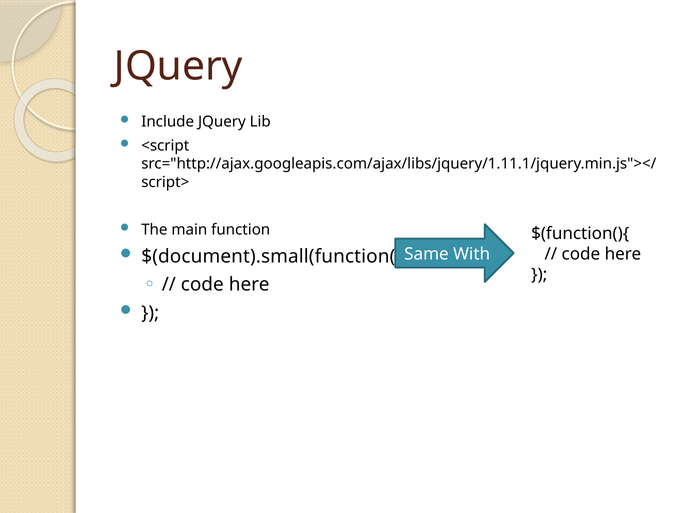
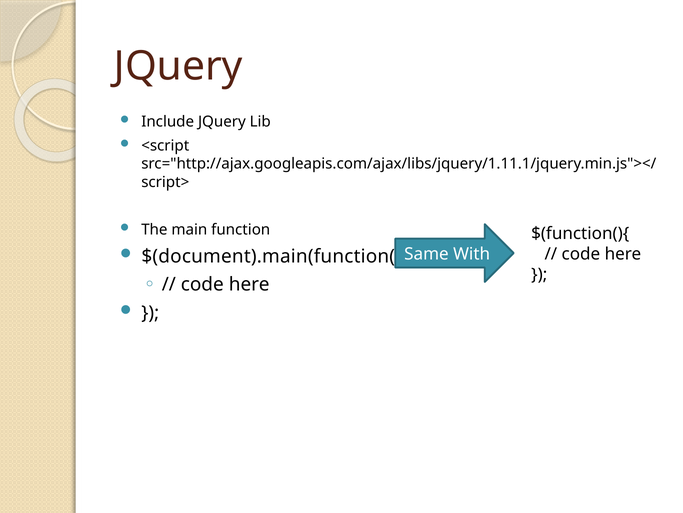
$(document).small(function(: $(document).small(function( -> $(document).main(function( (271, 256)
